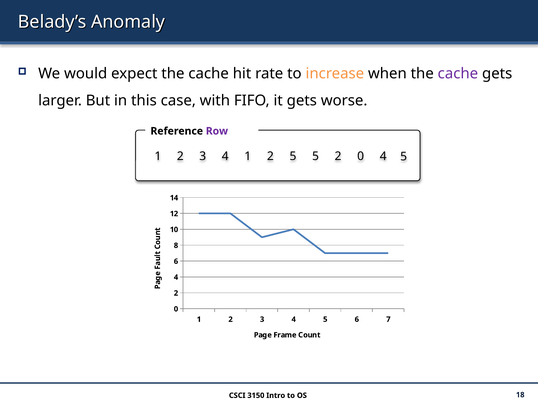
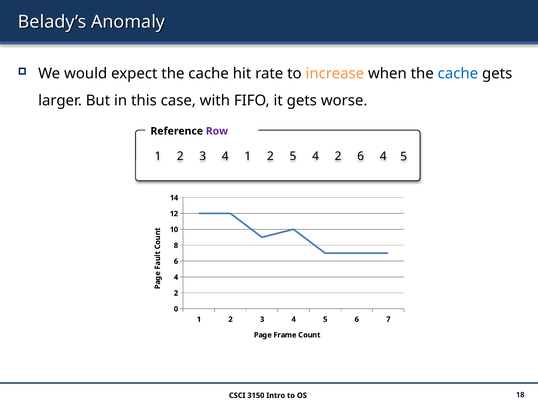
cache colour: purple -> blue (458, 73)
5 5: 5 -> 4 (316, 156)
2 0: 0 -> 6 (361, 156)
